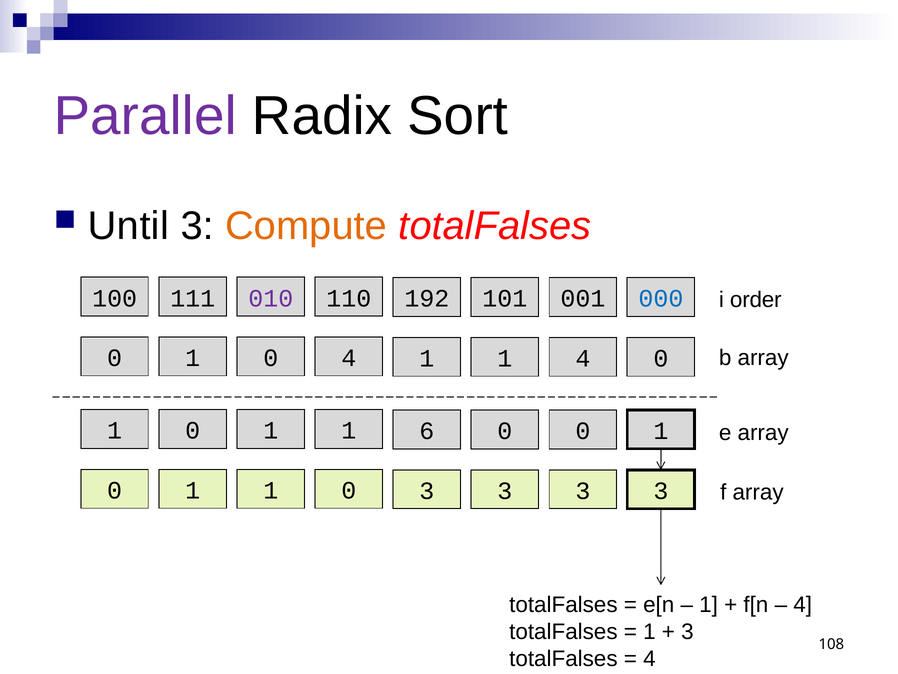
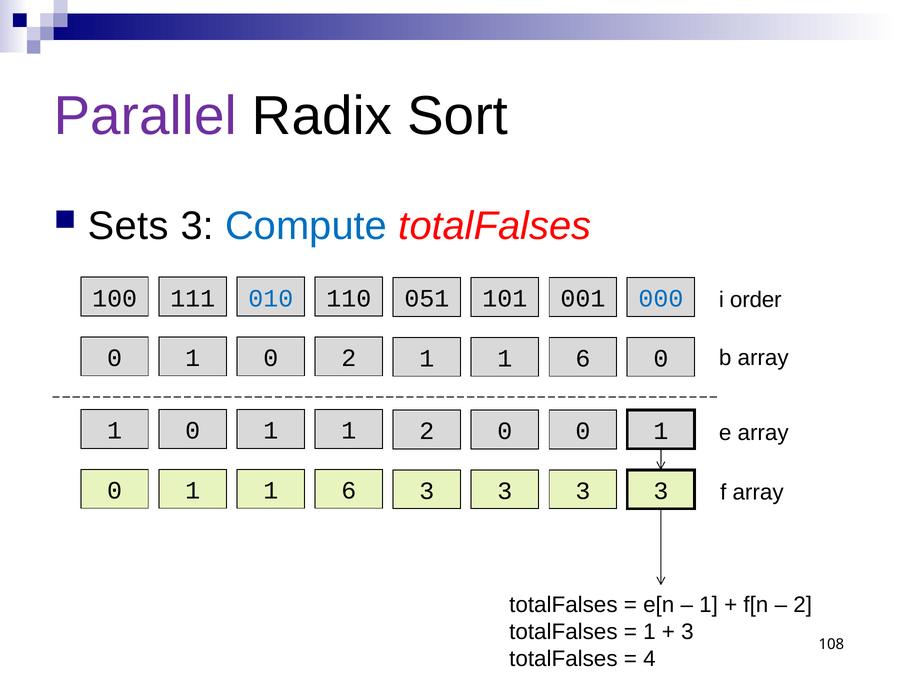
Until: Until -> Sets (128, 226)
Compute colour: orange -> blue (306, 226)
010 colour: purple -> blue (271, 298)
192: 192 -> 051 (427, 298)
0 4: 4 -> 2 (349, 358)
4: 4 -> 6 (583, 358)
1 6: 6 -> 2 (427, 431)
0 1 1 0: 0 -> 6 (349, 490)
4: 4 -> 2 (803, 604)
